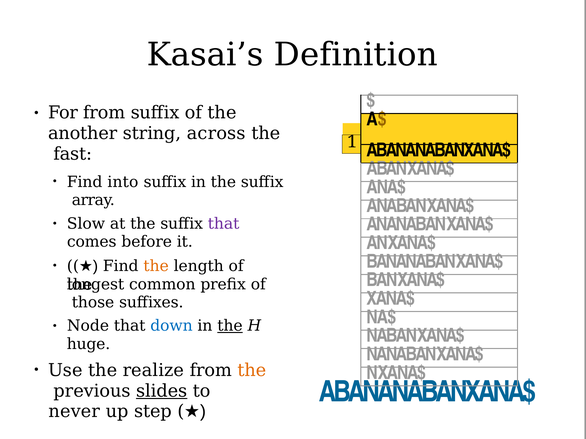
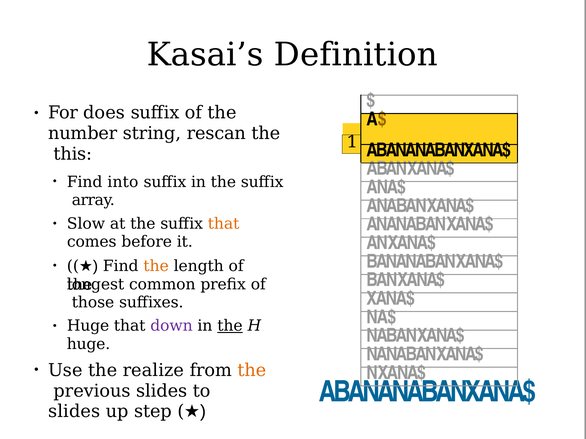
For from: from -> does (104, 113)
another: another -> number (83, 133)
across: across -> rescan (216, 133)
fast: fast -> this (73, 154)
that colour: purple -> orange (224, 224)
Node: Node -> Huge (88, 326)
down colour: blue -> purple (171, 326)
slides underline: present -> none (162, 391)
never: never -> slides (74, 412)
